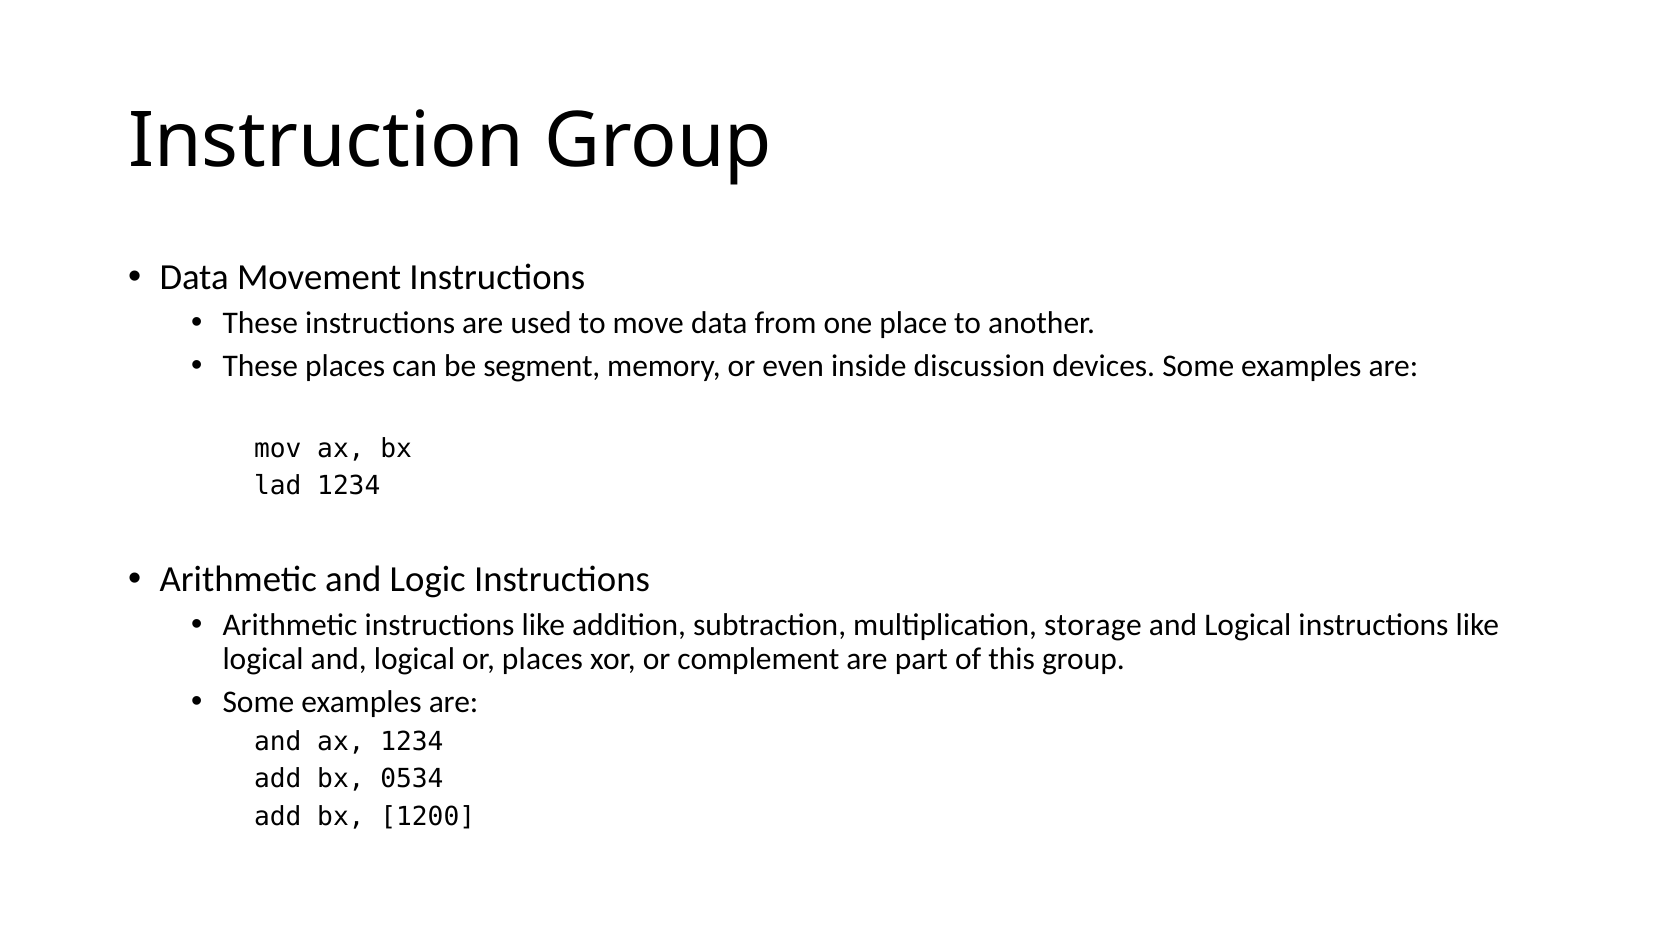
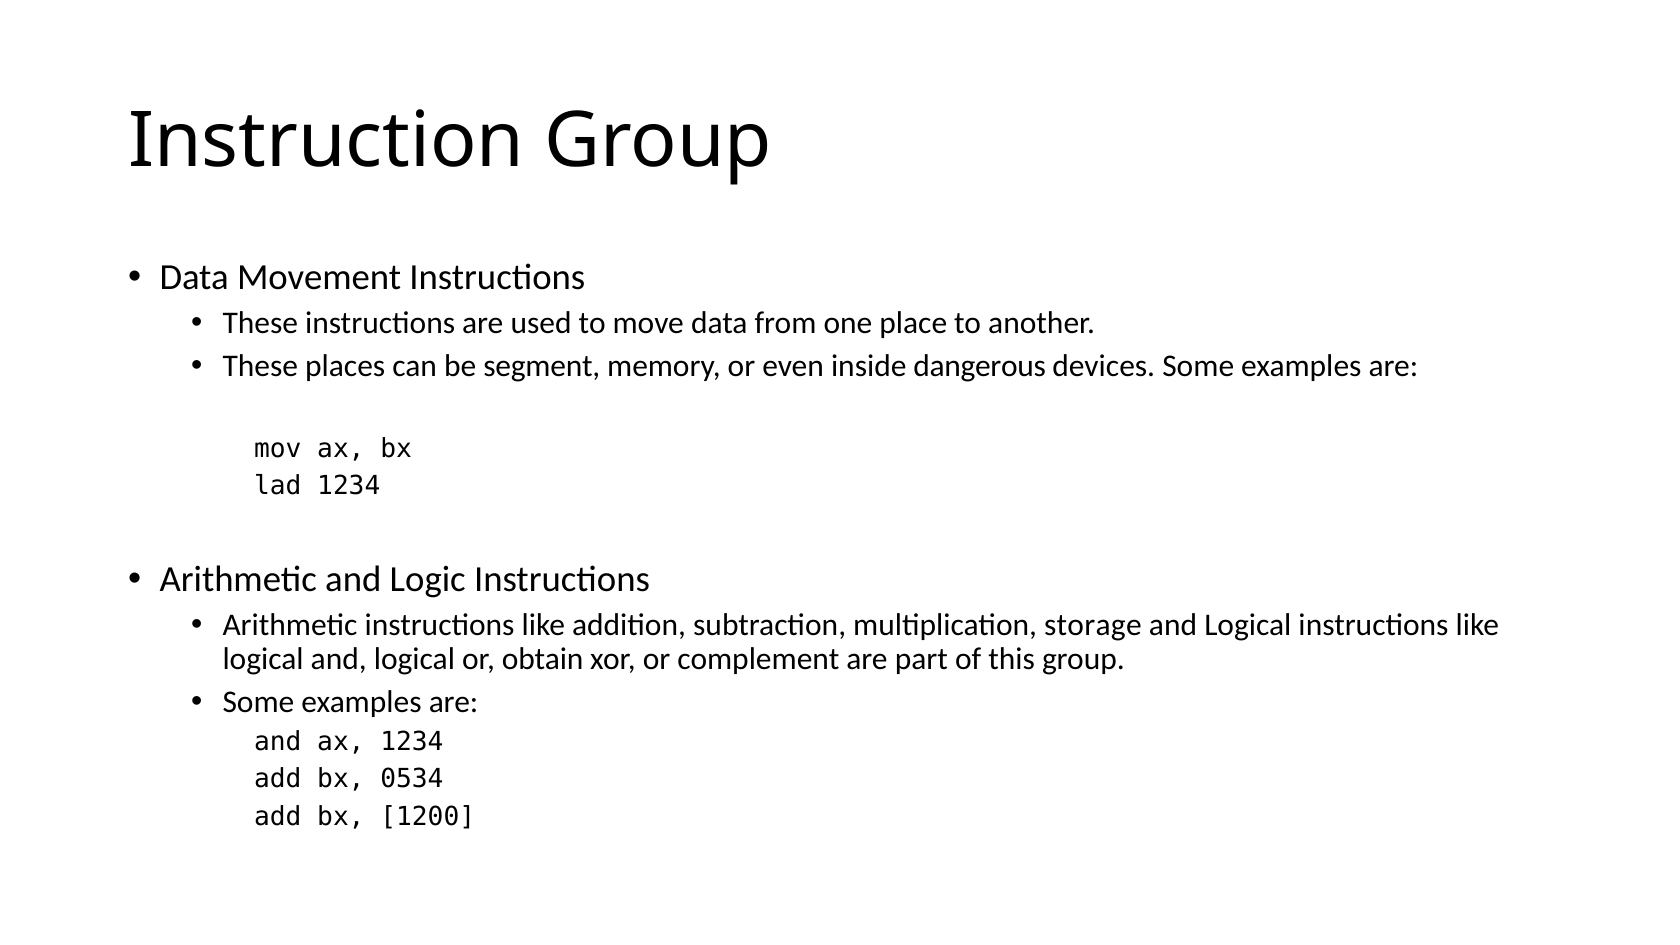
discussion: discussion -> dangerous (980, 366)
or places: places -> obtain (543, 659)
